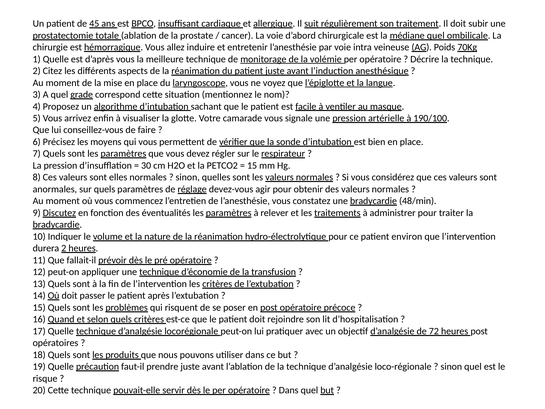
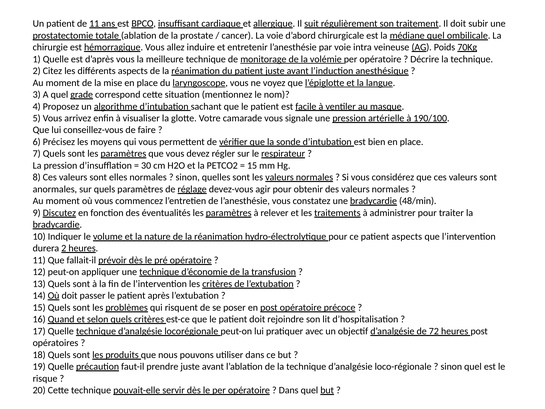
de 45: 45 -> 11 (94, 24)
patient environ: environ -> aspects (407, 236)
